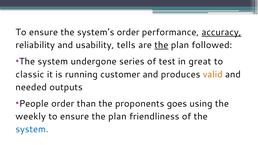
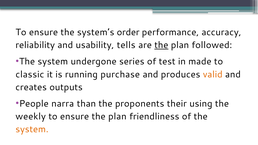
accuracy underline: present -> none (221, 32)
great: great -> made (200, 62)
customer: customer -> purchase (120, 74)
needed: needed -> creates (31, 87)
People order: order -> narra (63, 104)
goes: goes -> their (177, 104)
system colour: blue -> orange (32, 129)
